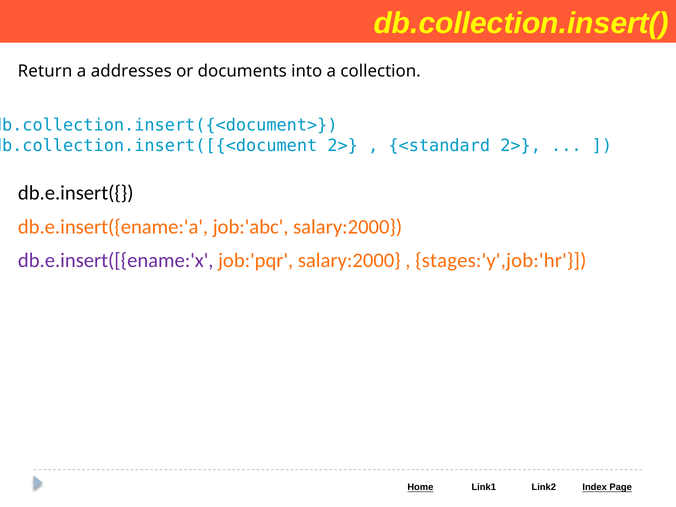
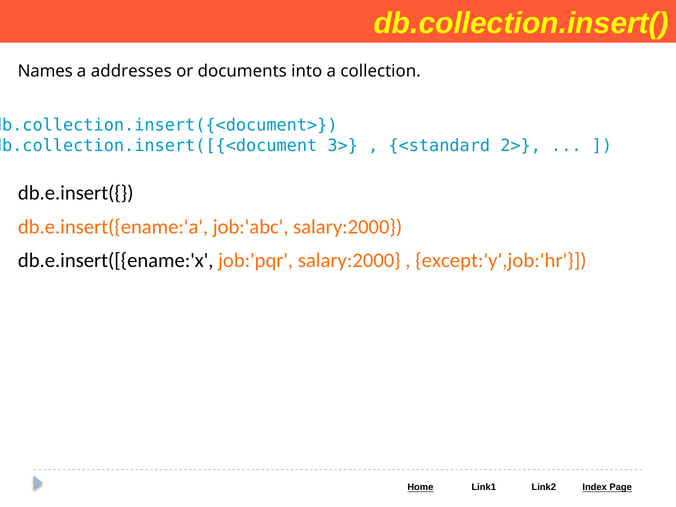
Return: Return -> Names (45, 71)
2>: 2> -> 3> (343, 146)
db.e.insert([{ename:'x colour: purple -> black (116, 261)
stages:'y',job:'hr: stages:'y',job:'hr -> except:'y',job:'hr (501, 261)
